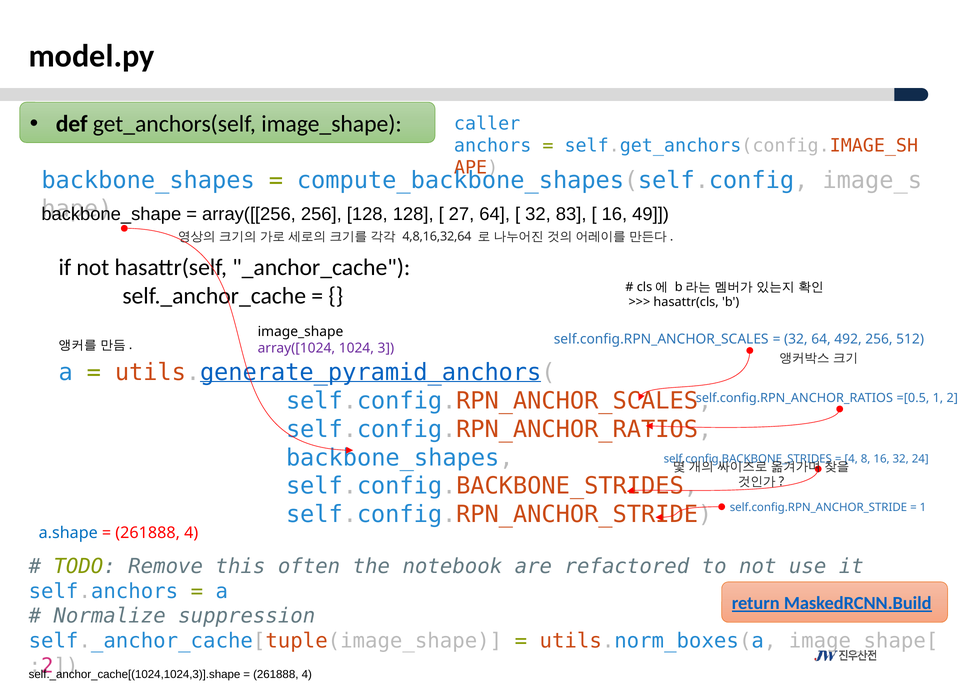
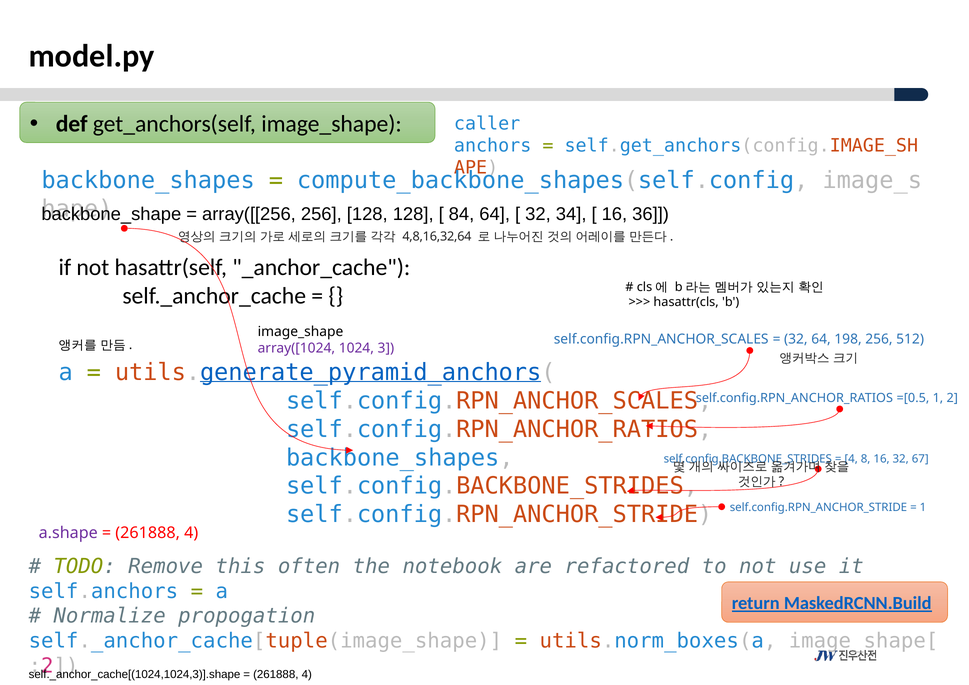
27: 27 -> 84 (462, 214)
83: 83 -> 34 (571, 214)
49: 49 -> 36 (651, 214)
492: 492 -> 198 (848, 339)
24: 24 -> 67 (920, 459)
a.shape colour: blue -> purple (68, 533)
suppression: suppression -> propogation (247, 616)
